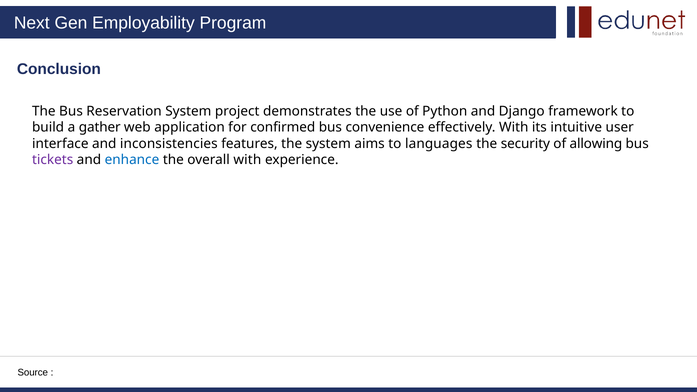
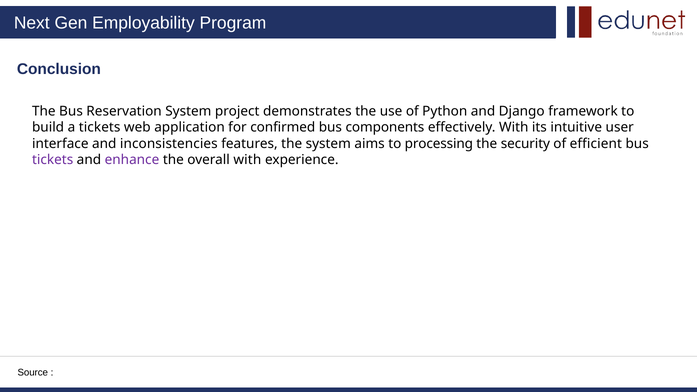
a gather: gather -> tickets (100, 127)
convenience: convenience -> components (385, 127)
languages: languages -> processing (439, 144)
allowing: allowing -> efficient (596, 144)
enhance colour: blue -> purple (132, 160)
